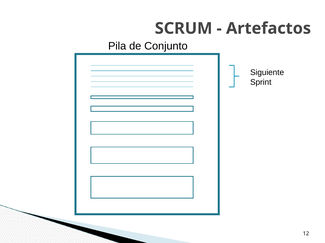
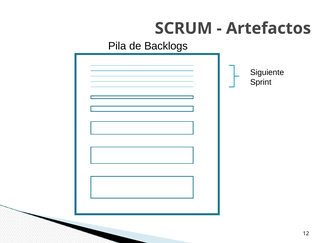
Conjunto: Conjunto -> Backlogs (166, 46)
